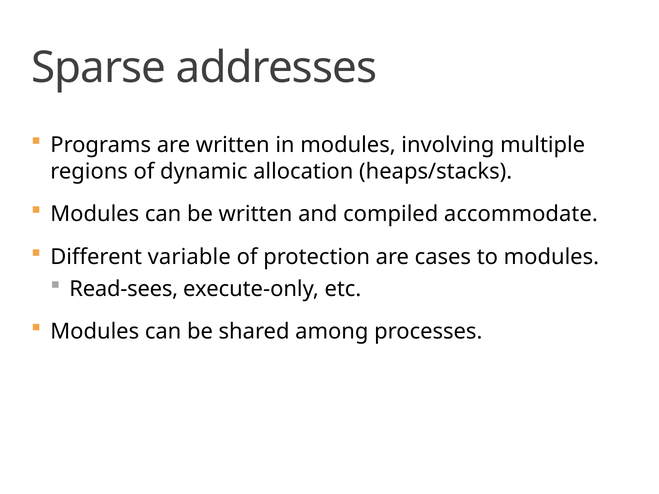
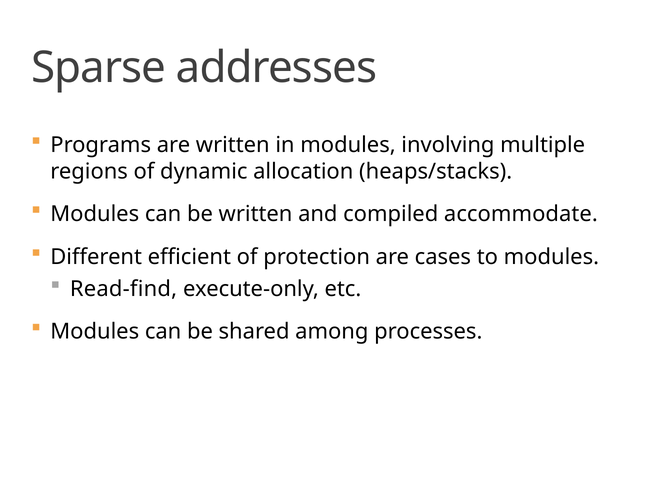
variable: variable -> efficient (189, 257)
Read-sees: Read-sees -> Read-find (123, 289)
